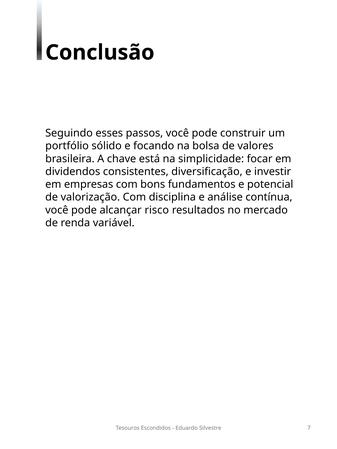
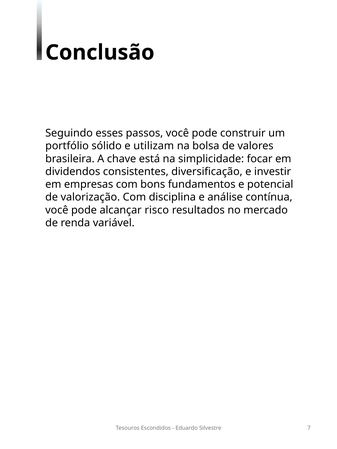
focando: focando -> utilizam (154, 146)
